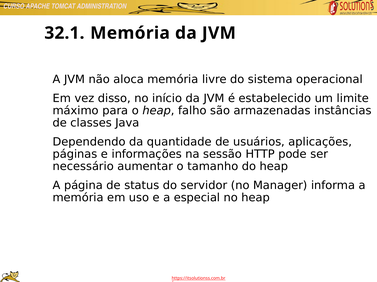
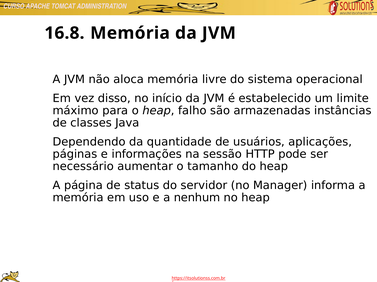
32.1: 32.1 -> 16.8 (64, 33)
especial: especial -> nenhum (197, 198)
